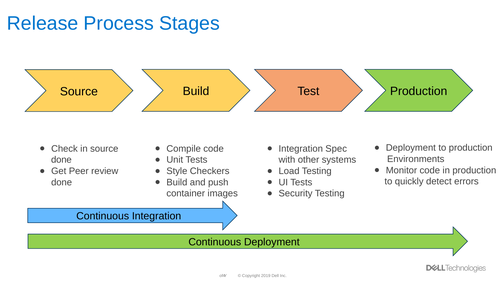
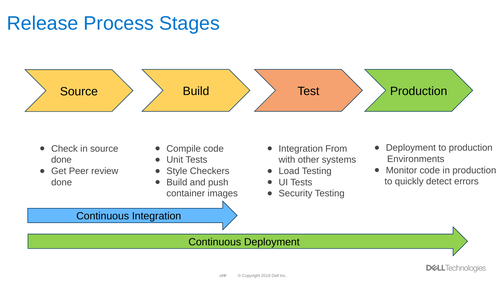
Spec: Spec -> From (336, 149)
